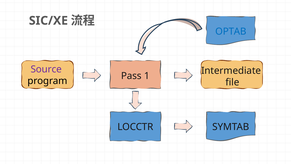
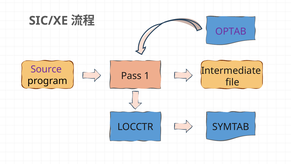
OPTAB colour: blue -> purple (231, 31)
